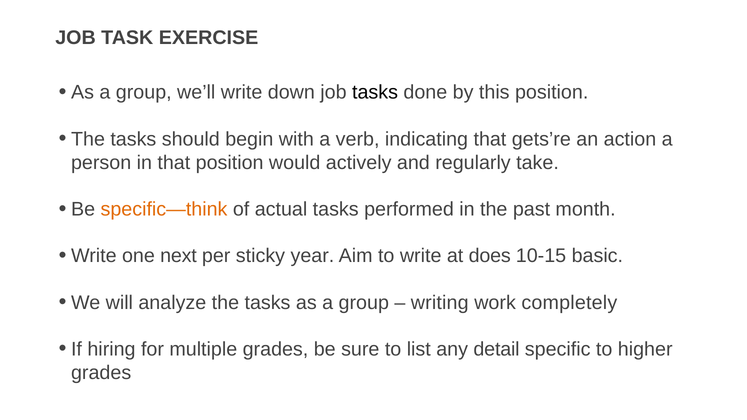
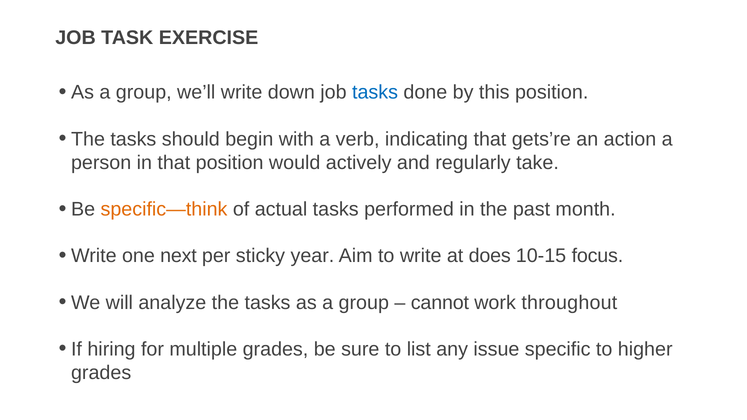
tasks colour: black -> blue (375, 93)
basic: basic -> focus (597, 256)
writing: writing -> cannot (440, 303)
completely: completely -> throughout (569, 303)
detail: detail -> issue (496, 349)
